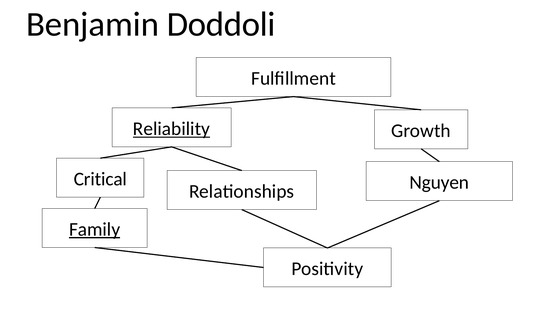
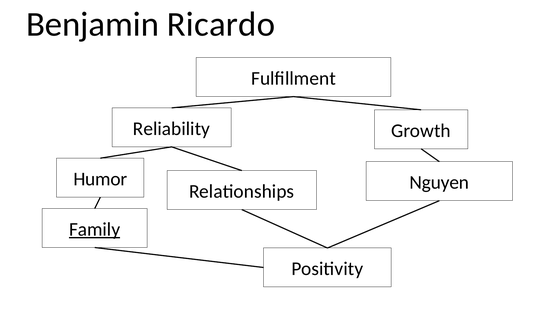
Doddoli: Doddoli -> Ricardo (221, 24)
Reliability underline: present -> none (171, 129)
Critical: Critical -> Humor (100, 179)
